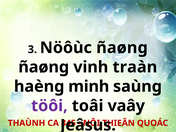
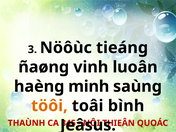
Nöôùc ñaøng: ñaøng -> tieáng (122, 48)
traàn: traàn -> luoân (135, 67)
töôi colour: purple -> orange (49, 106)
vaây: vaây -> bình (126, 106)
